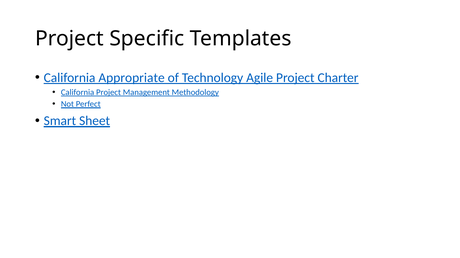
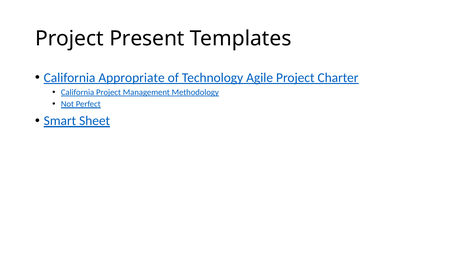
Specific: Specific -> Present (147, 39)
